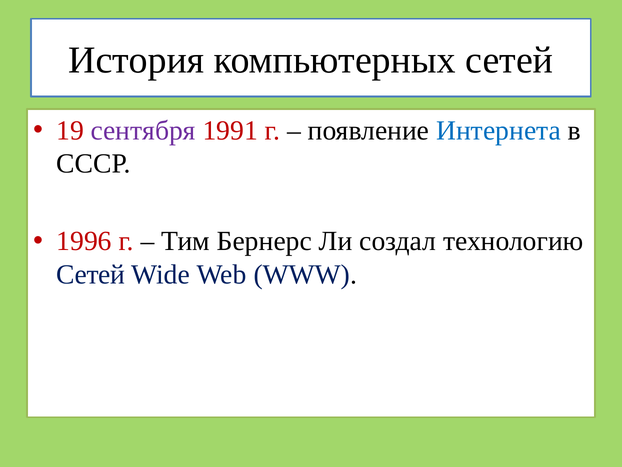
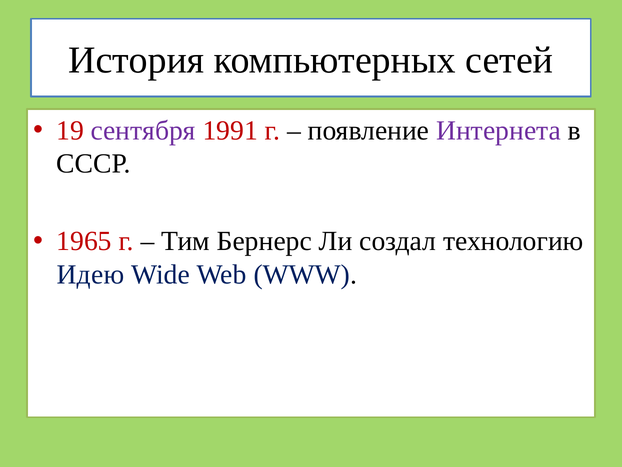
Интернета colour: blue -> purple (498, 130)
1996: 1996 -> 1965 (84, 241)
Сетей: Сетей -> Идею (91, 274)
